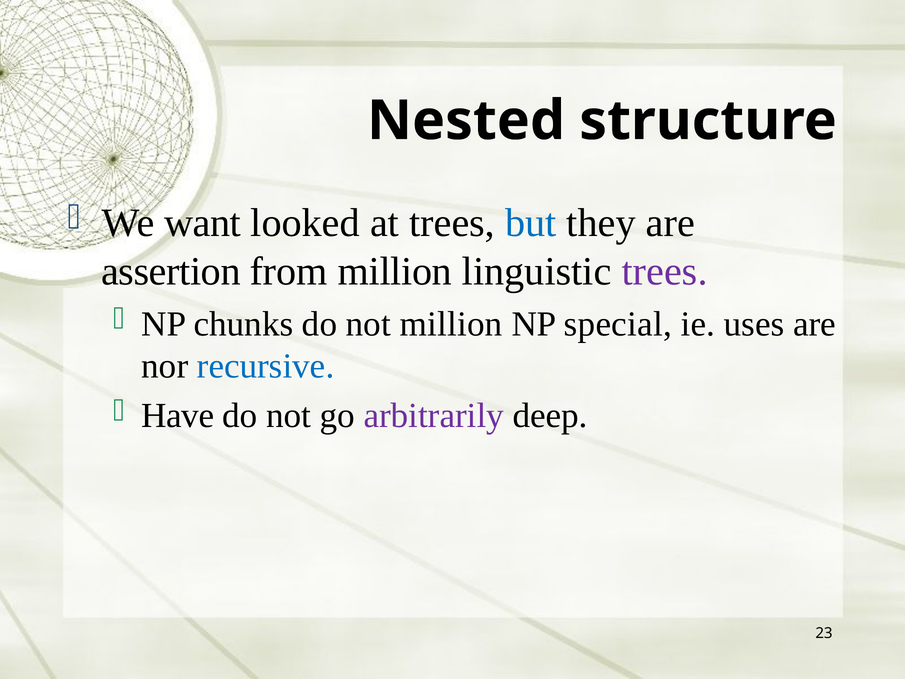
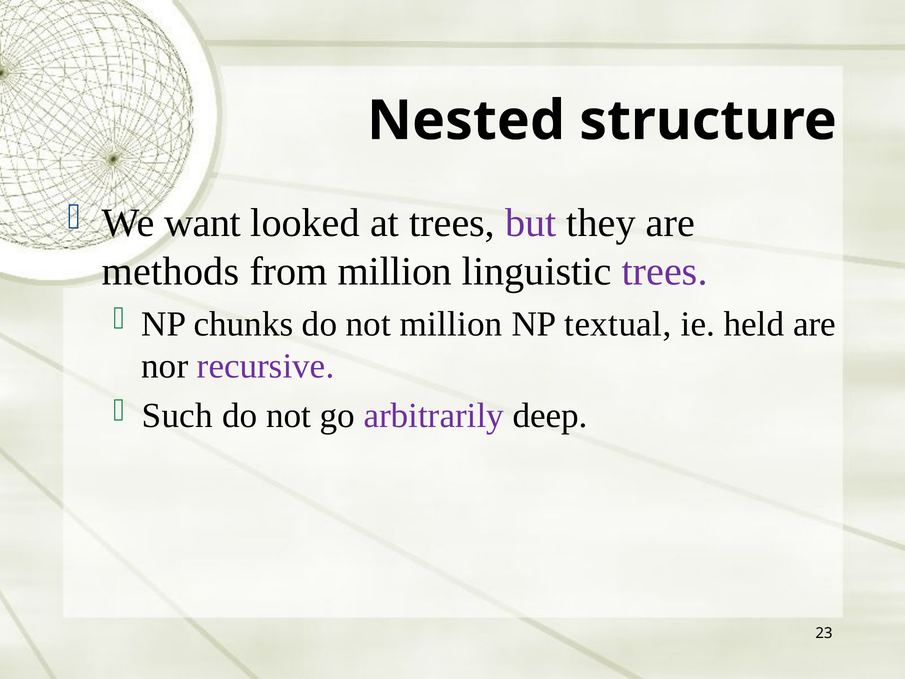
but colour: blue -> purple (531, 223)
assertion: assertion -> methods (171, 271)
special: special -> textual (618, 324)
uses: uses -> held (754, 324)
recursive colour: blue -> purple (266, 366)
Have: Have -> Such (177, 416)
